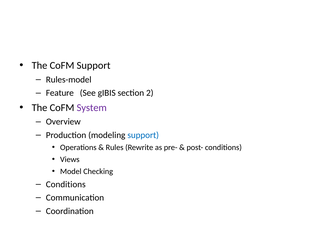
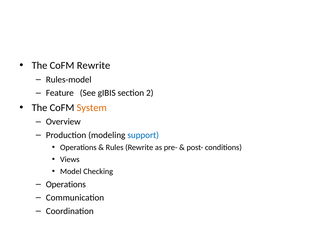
CoFM Support: Support -> Rewrite (94, 65)
System colour: purple -> orange (92, 108)
Conditions: Conditions -> Operations (66, 184)
